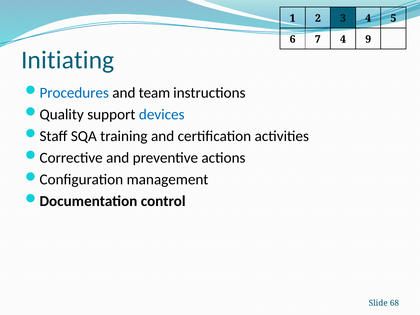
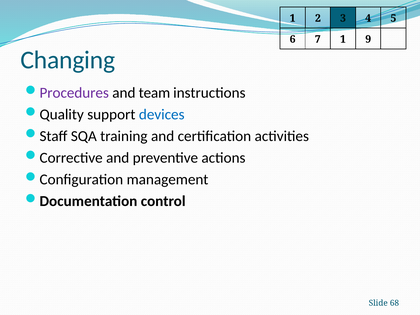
7 4: 4 -> 1 (343, 39)
Initiating: Initiating -> Changing (68, 60)
Procedures colour: blue -> purple (74, 93)
